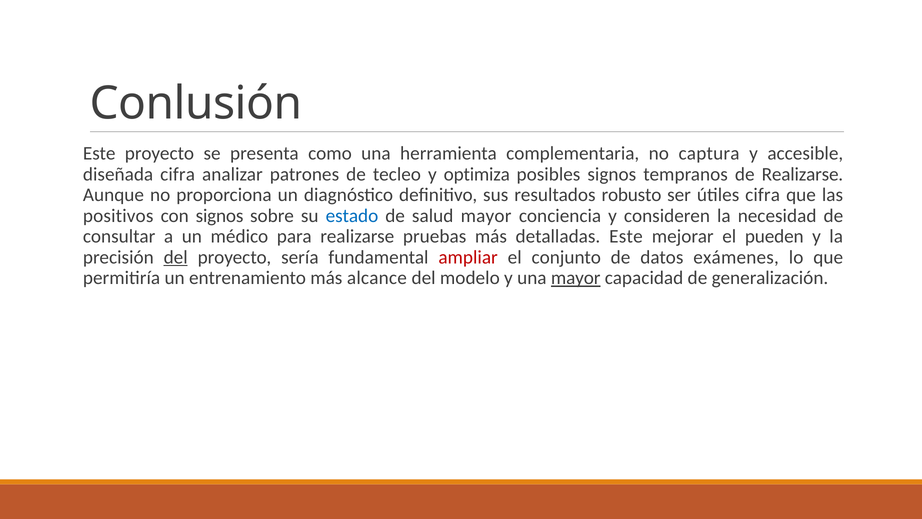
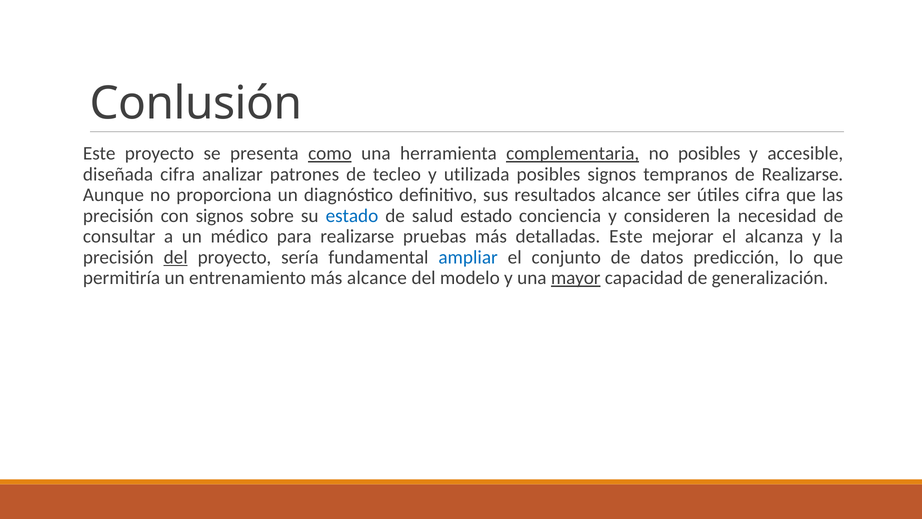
como underline: none -> present (330, 153)
complementaria underline: none -> present (573, 153)
no captura: captura -> posibles (709, 153)
optimiza: optimiza -> utilizada (477, 174)
resultados robusto: robusto -> alcance (631, 195)
positivos: positivos -> precisión (118, 216)
salud mayor: mayor -> estado (486, 216)
pueden: pueden -> alcanza (774, 236)
ampliar colour: red -> blue (468, 257)
exámenes: exámenes -> predicción (736, 257)
